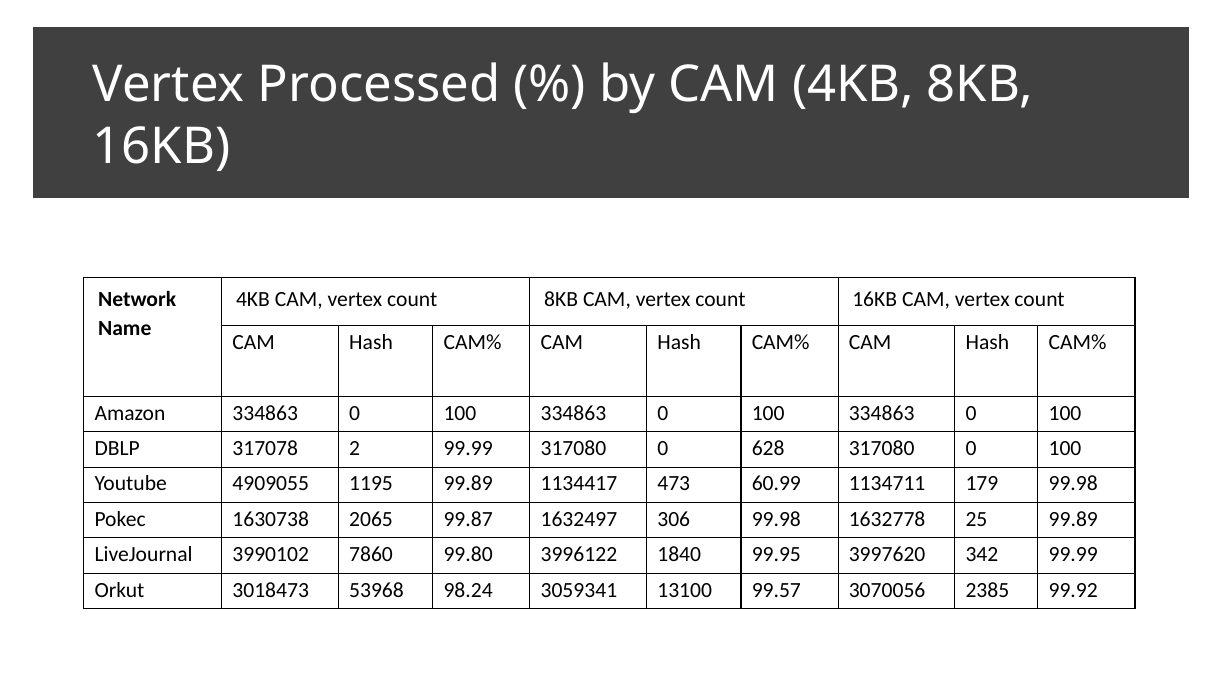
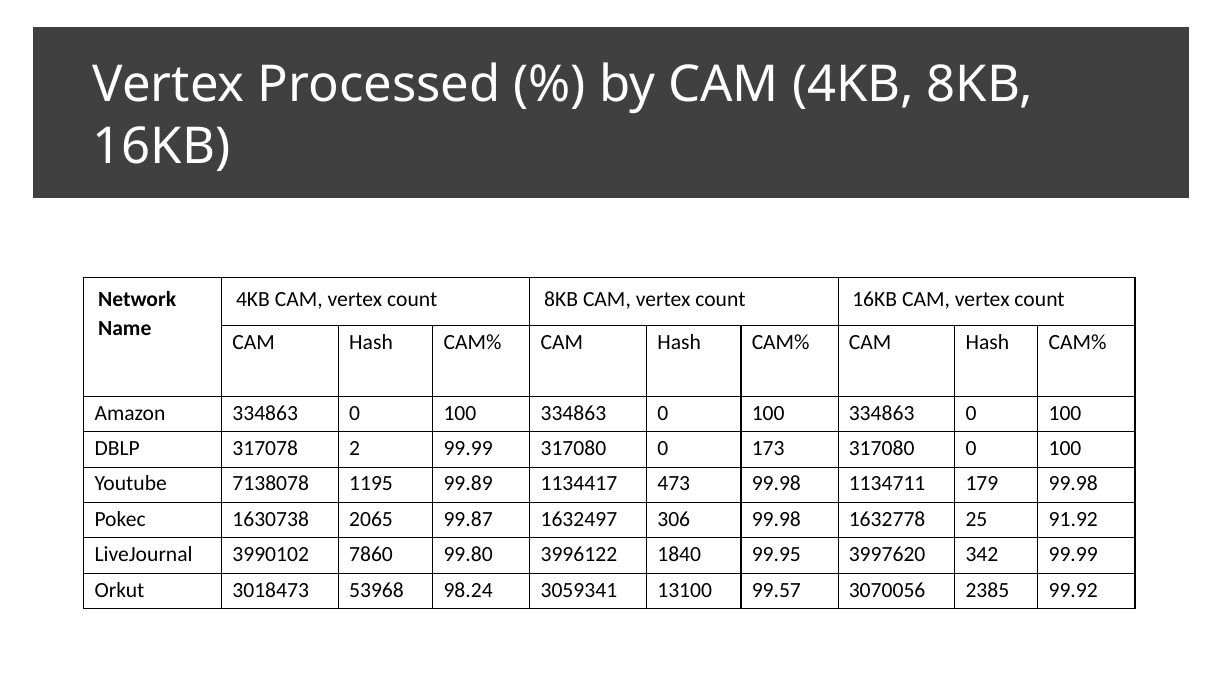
628: 628 -> 173 (768, 448)
4909055: 4909055 -> 7138078 (271, 484)
473 60.99: 60.99 -> 99.98 (776, 484)
25 99.89: 99.89 -> 91.92 (1073, 519)
